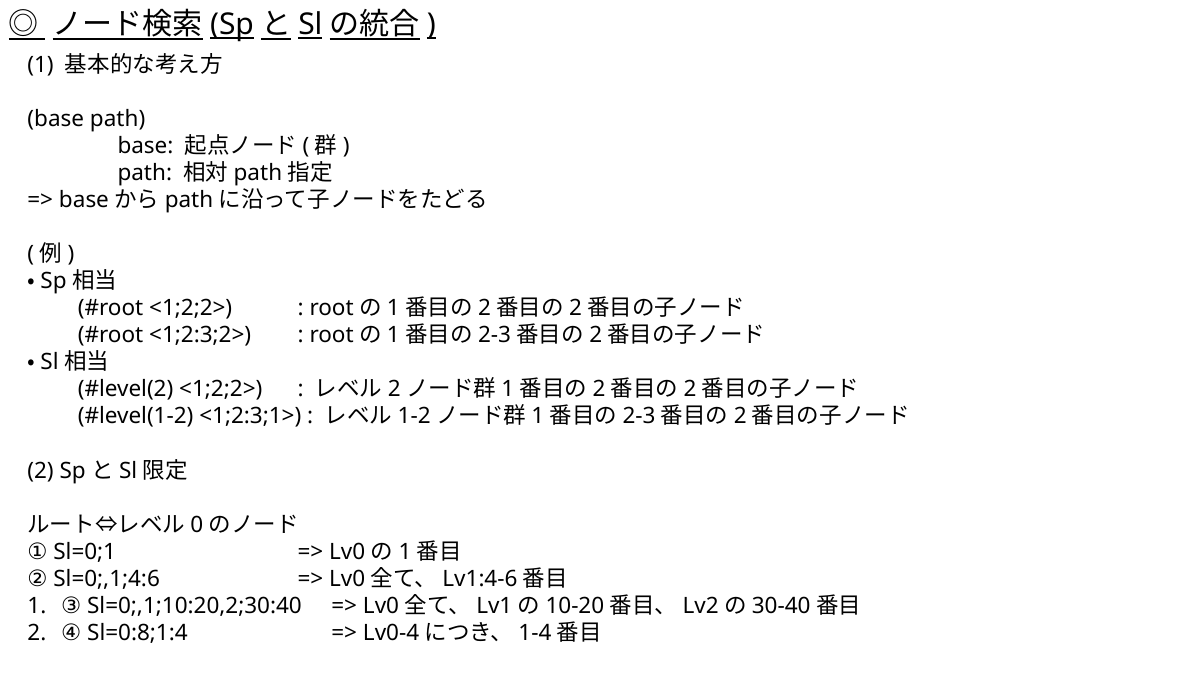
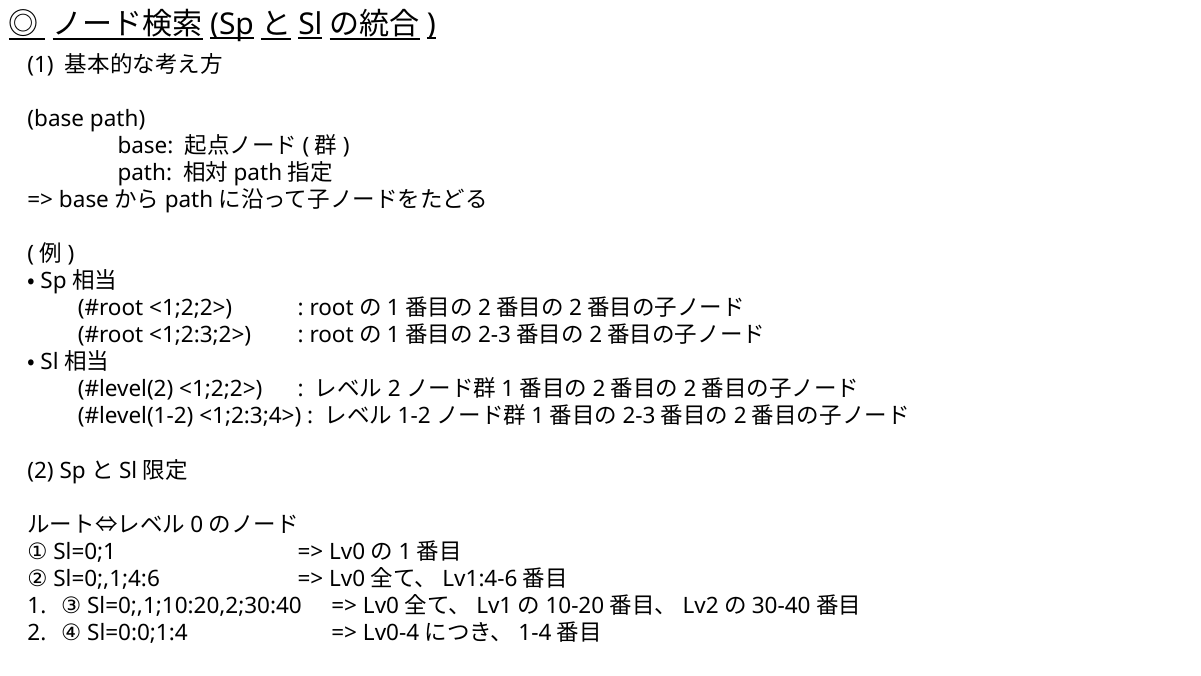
<1;2:3;1>: <1;2:3;1> -> <1;2:3;4> (250, 416)
Sl=0:8;1:4: Sl=0:8;1:4 -> Sl=0:0;1:4 (137, 632)
